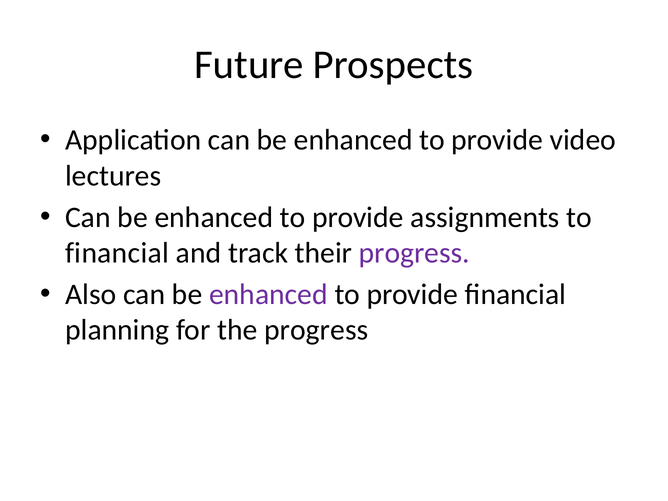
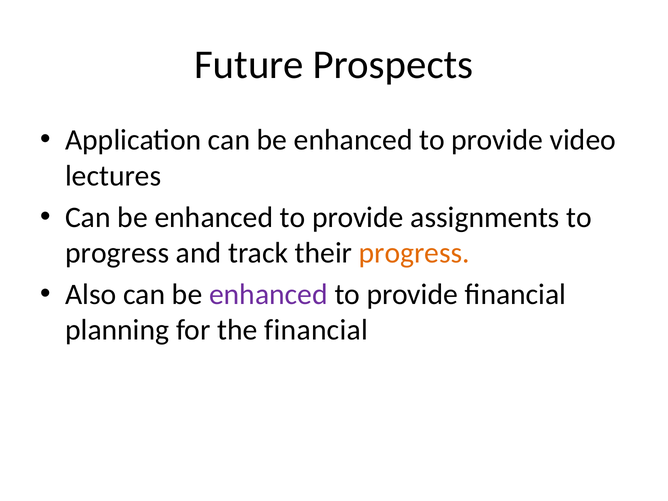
financial: financial -> progress (117, 253)
progress colour: purple -> orange (414, 253)
the progress: progress -> financial (316, 330)
